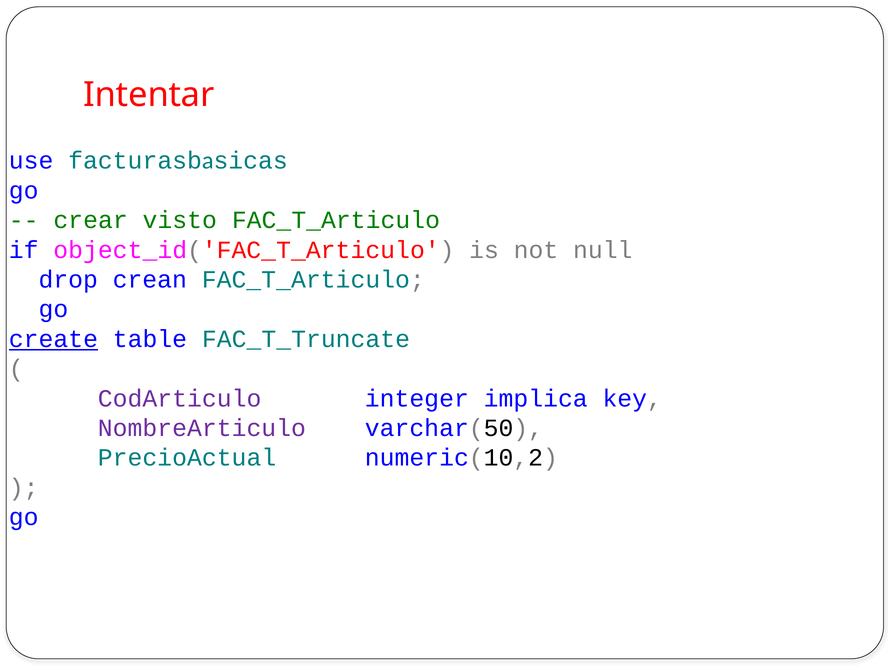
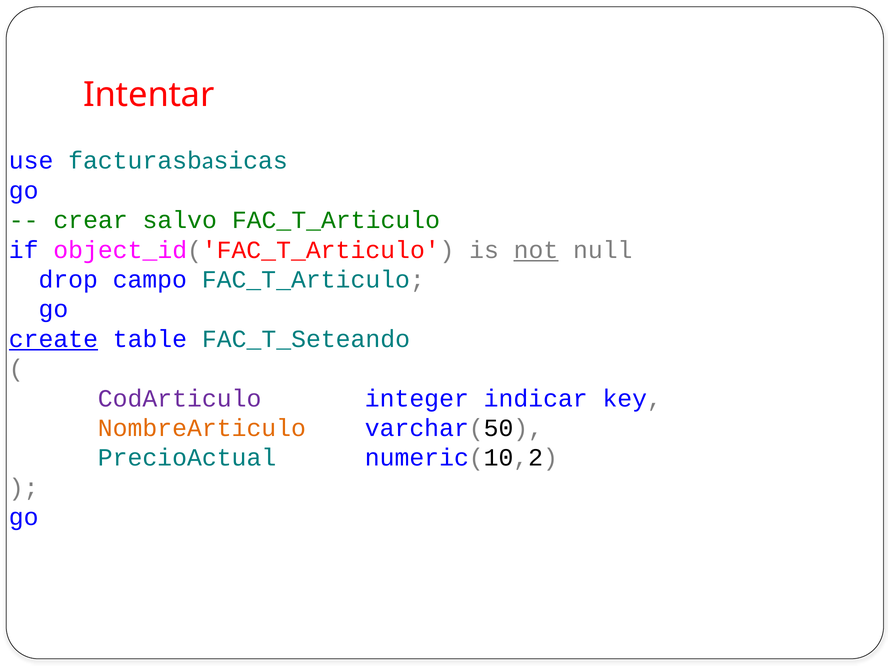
visto: visto -> salvo (180, 220)
not underline: none -> present (536, 250)
crean: crean -> campo (150, 279)
FAC_T_Truncate: FAC_T_Truncate -> FAC_T_Seteando (306, 339)
implica: implica -> indicar (536, 398)
NombreArticulo colour: purple -> orange (202, 428)
